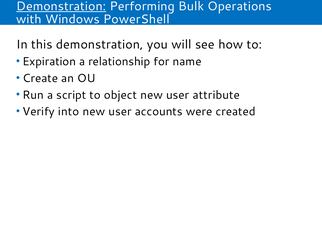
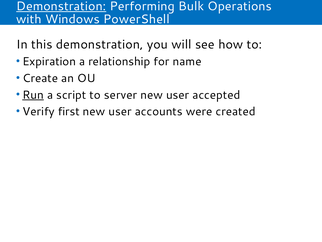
Run underline: none -> present (33, 95)
object: object -> server (121, 95)
attribute: attribute -> accepted (216, 95)
into: into -> first (69, 111)
